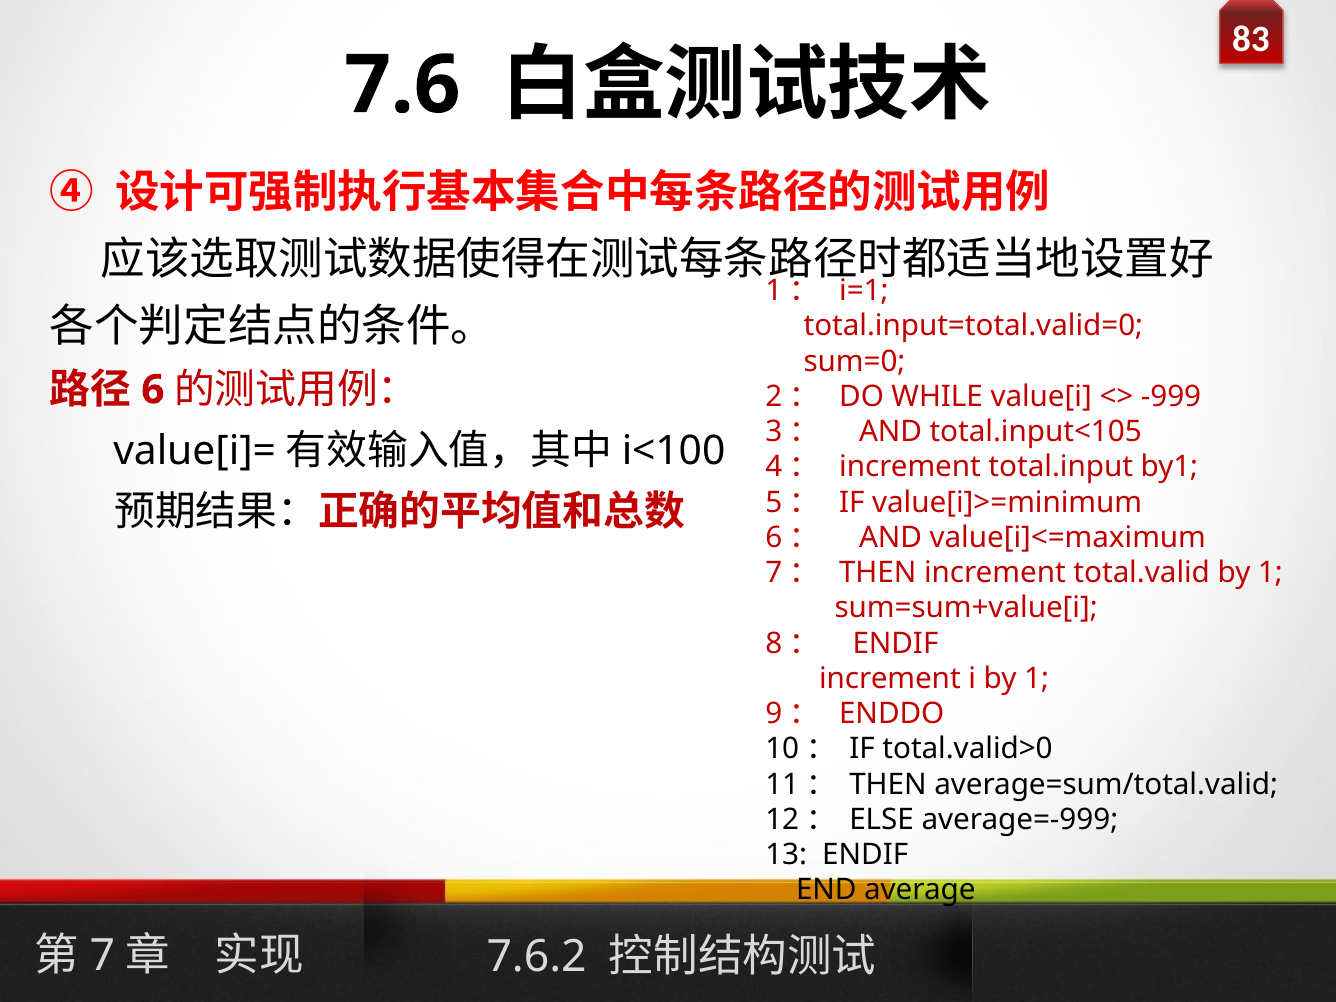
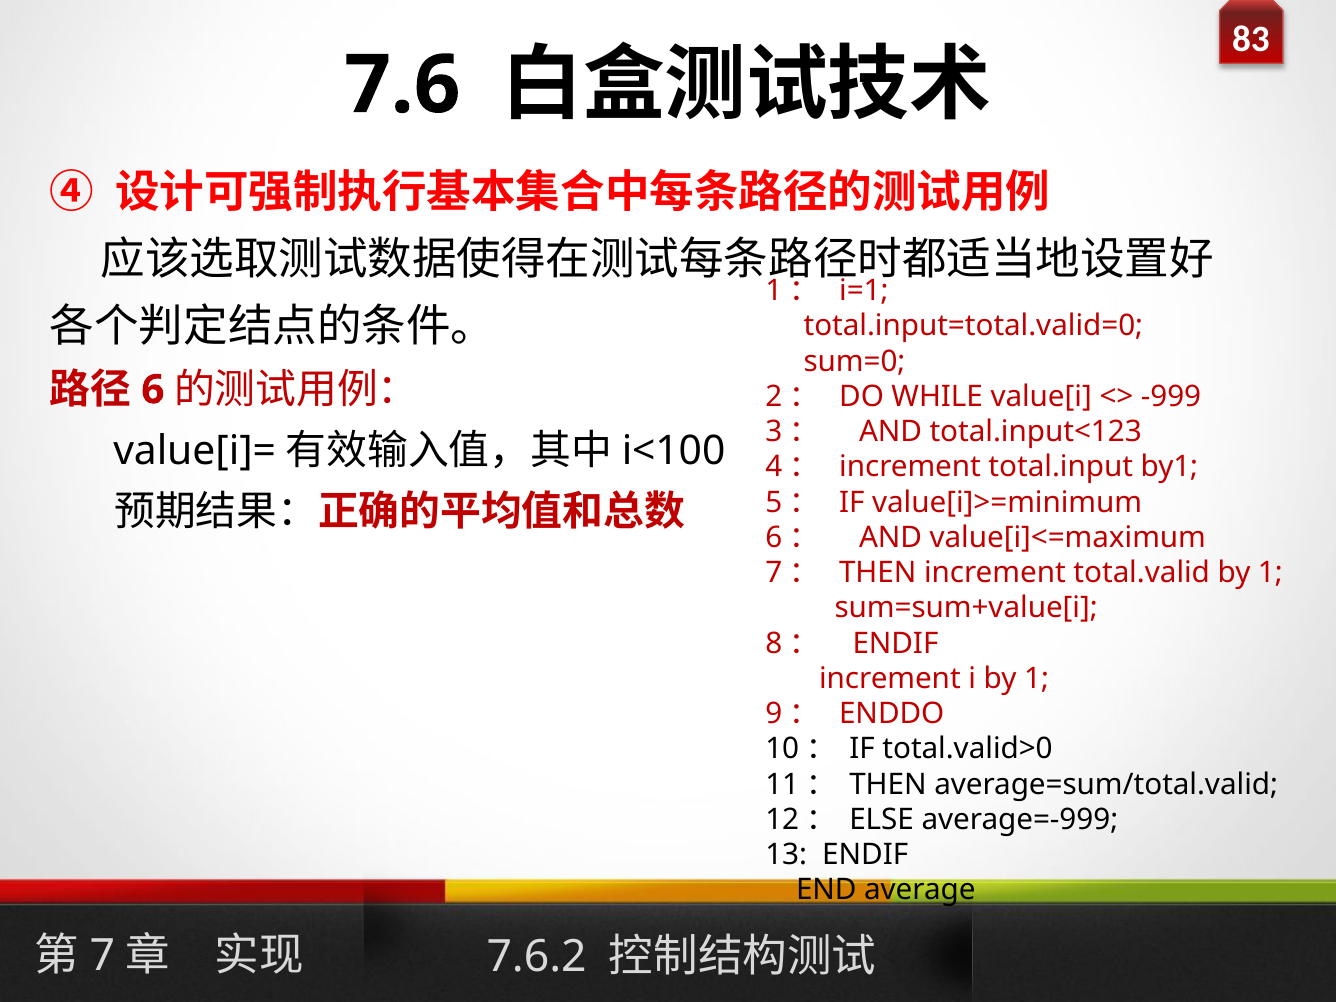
total.input<105: total.input<105 -> total.input<123 (1036, 432)
